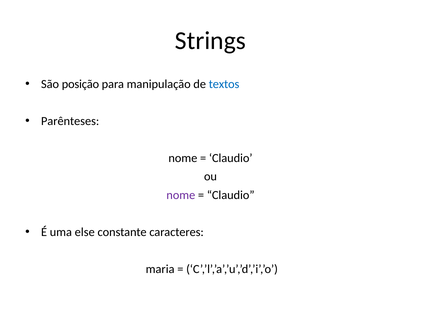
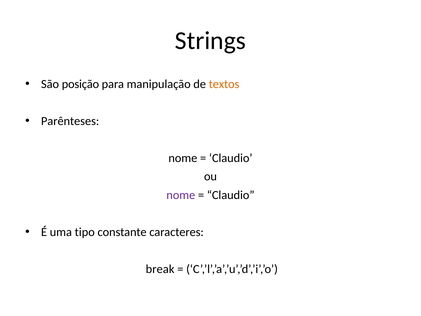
textos colour: blue -> orange (224, 84)
else: else -> tipo (85, 232)
maria: maria -> break (160, 269)
